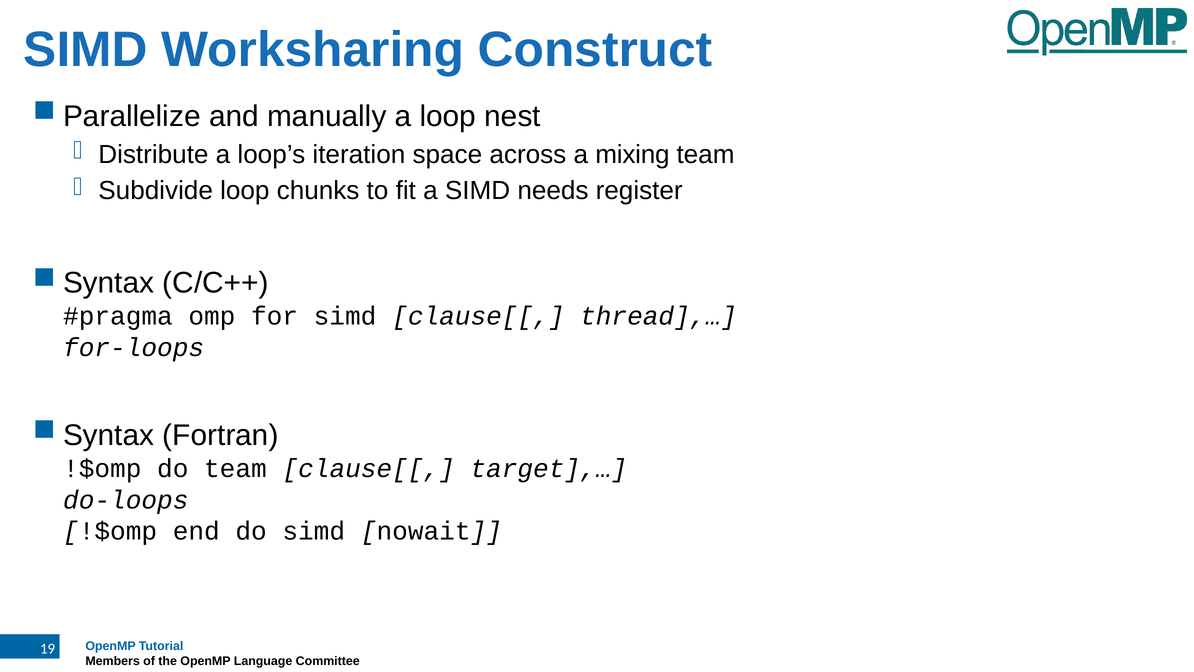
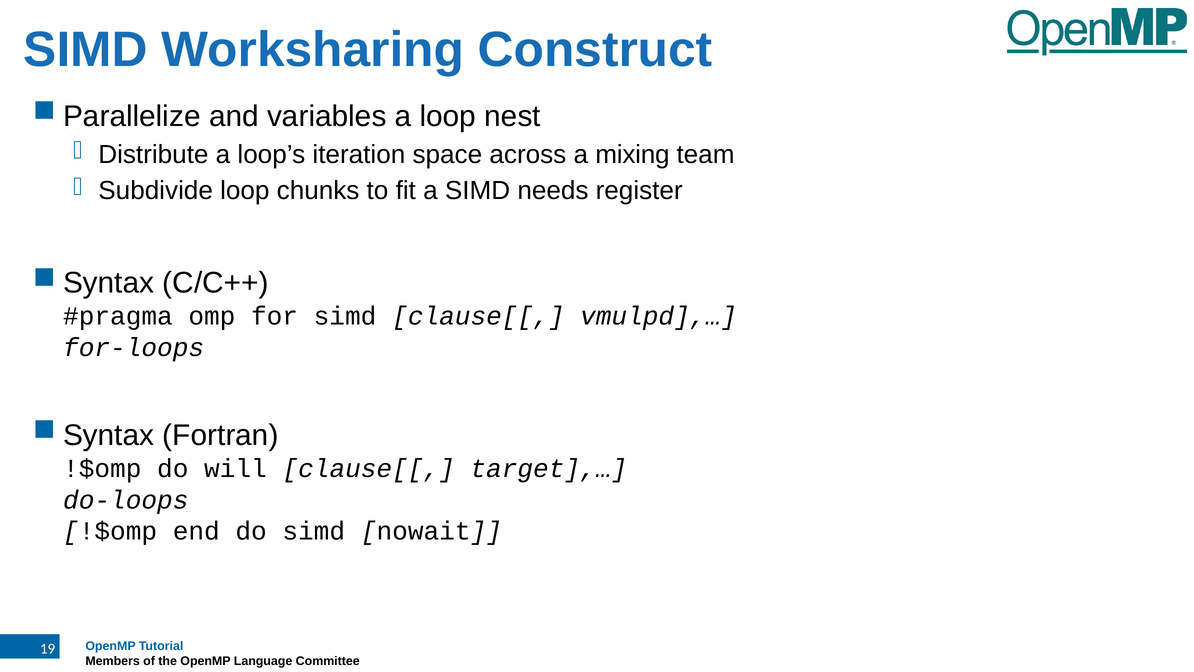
manually: manually -> variables (327, 116)
thread],…: thread],… -> vmulpd],… (658, 316)
do team: team -> will (235, 468)
